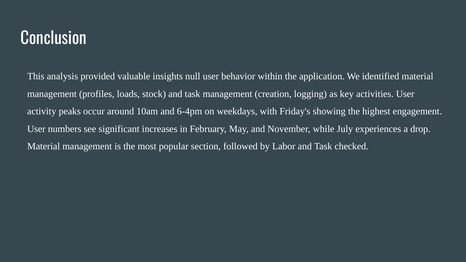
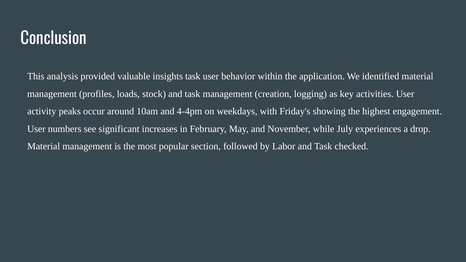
insights null: null -> task (193, 76)
6-4pm: 6-4pm -> 4-4pm (190, 111)
